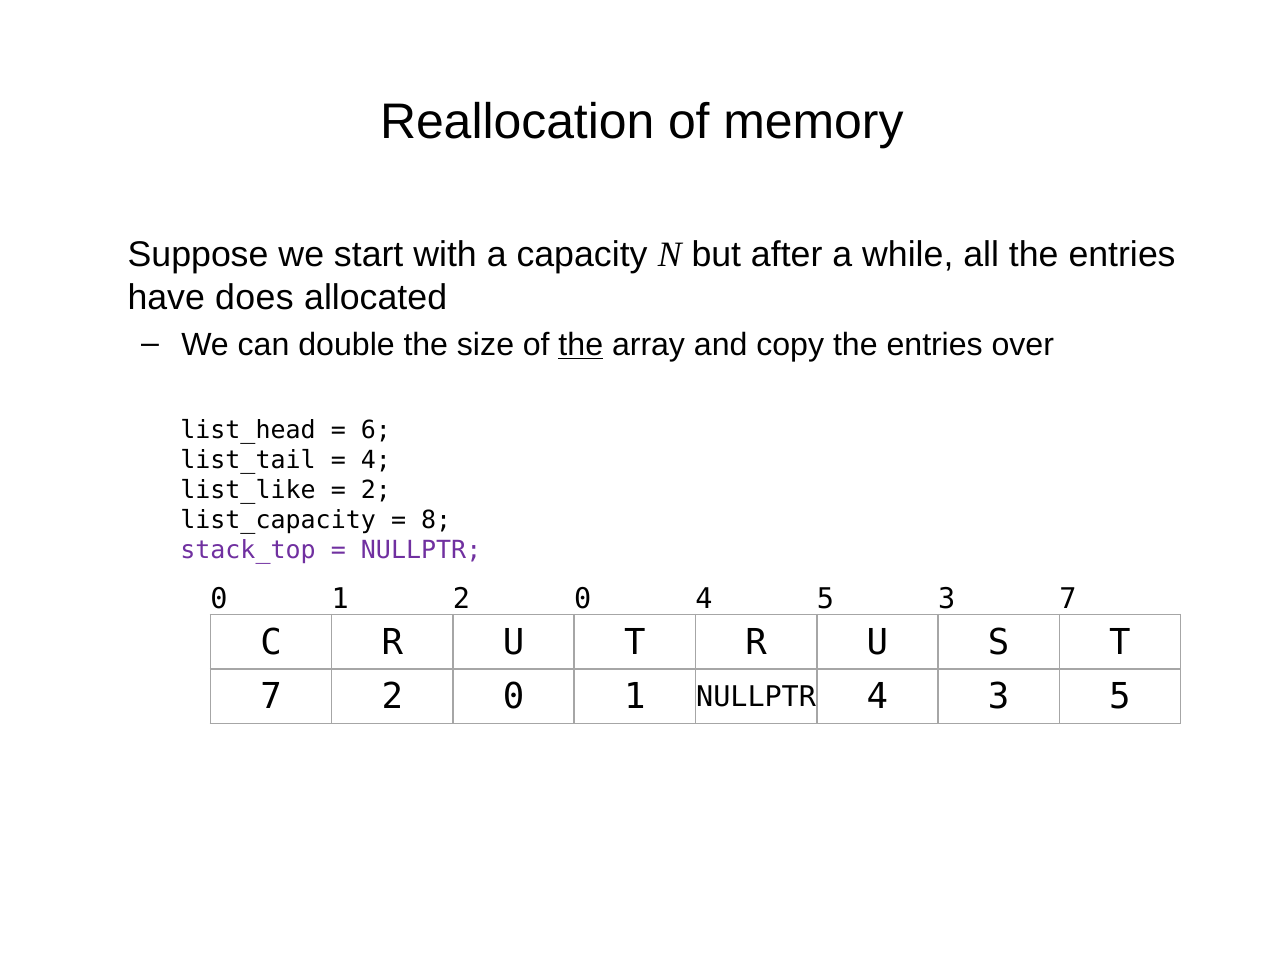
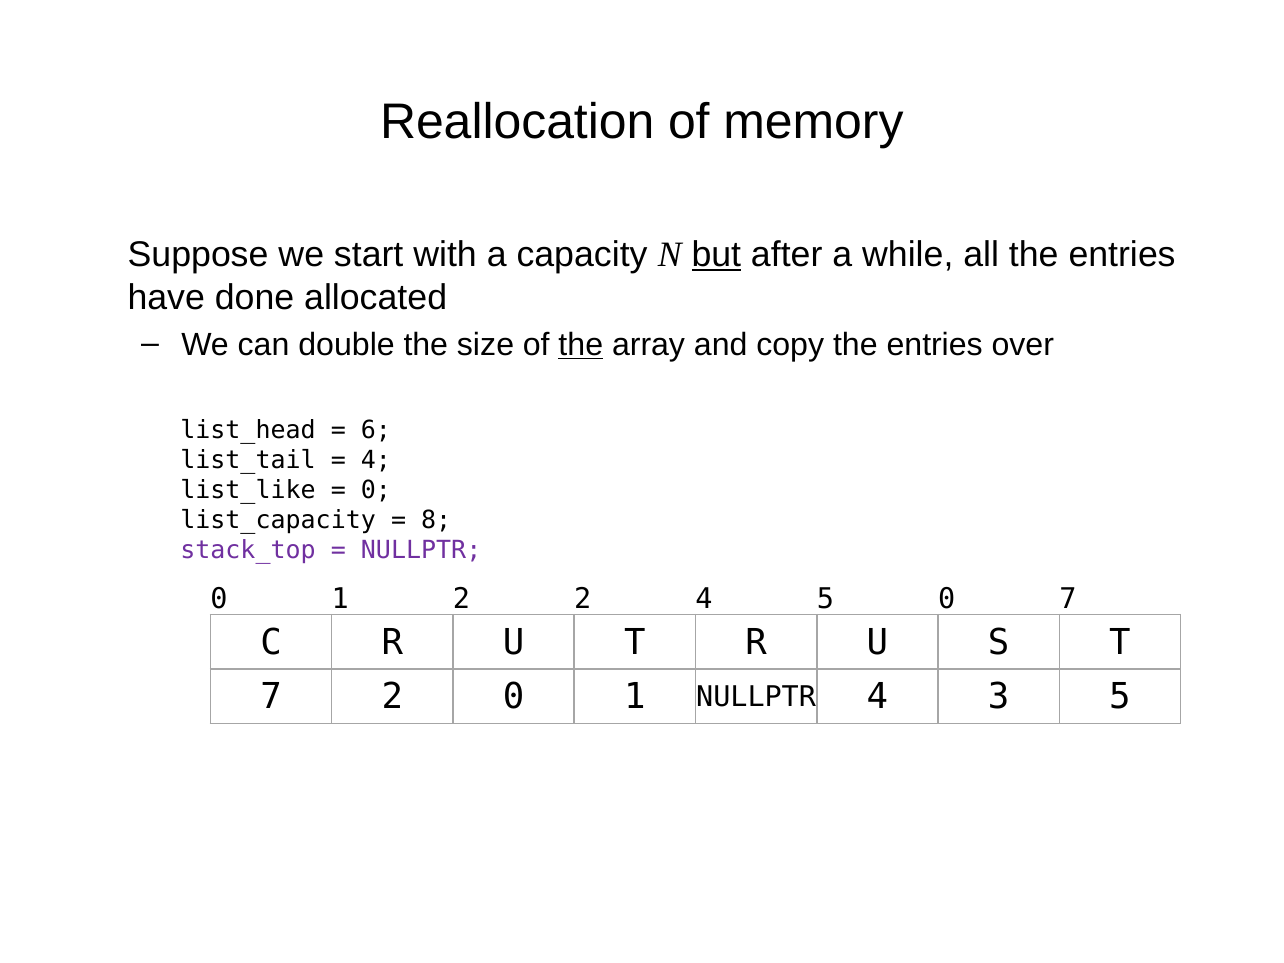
but underline: none -> present (716, 255)
does: does -> done (255, 298)
2: 2 -> 0 (376, 491)
1 2 0: 0 -> 2 (583, 599)
5 3: 3 -> 0 (947, 599)
